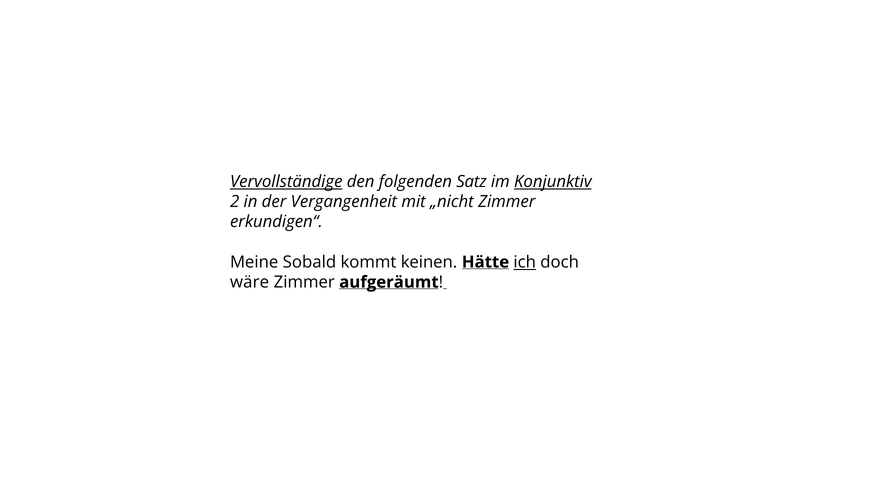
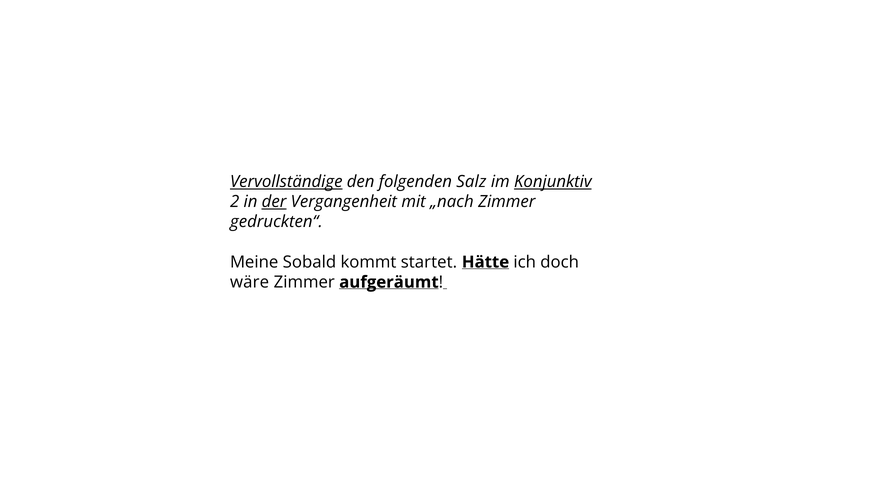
Satz: Satz -> Salz (471, 182)
der underline: none -> present (274, 202)
„nicht: „nicht -> „nach (452, 202)
erkundigen“: erkundigen“ -> gedruckten“ (276, 222)
keinen: keinen -> startet (429, 262)
ich underline: present -> none (525, 262)
